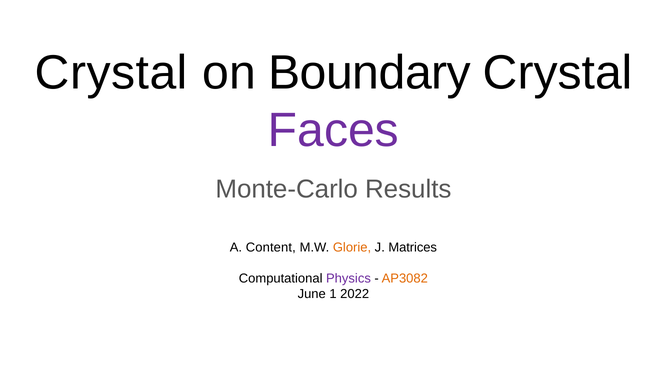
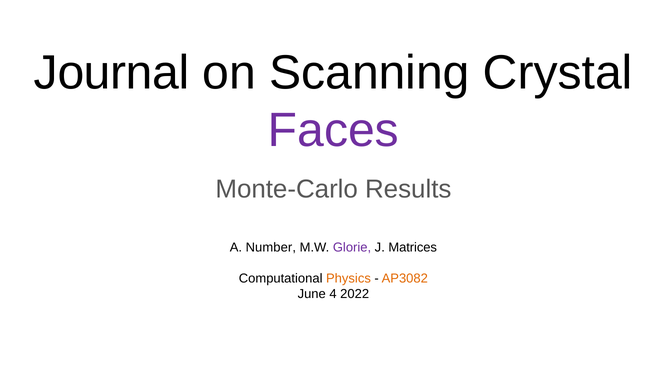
Crystal: Crystal -> Journal (112, 73)
Boundary: Boundary -> Scanning (369, 73)
Content: Content -> Number (271, 247)
Glorie colour: orange -> purple (352, 247)
Physics colour: purple -> orange (348, 279)
1: 1 -> 4 (333, 294)
